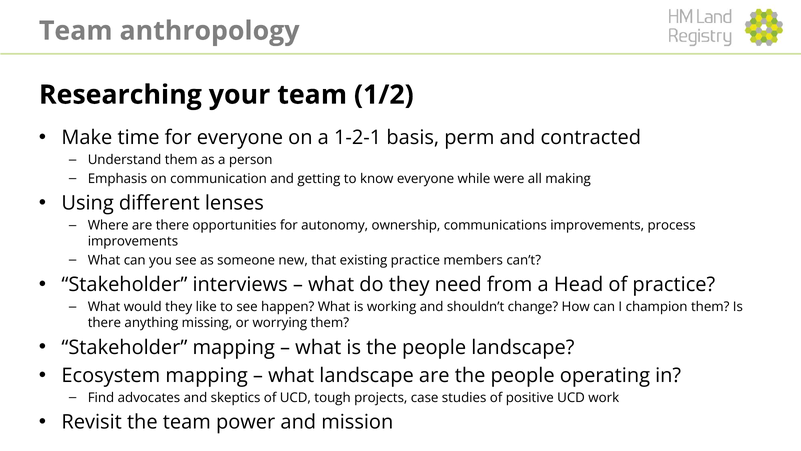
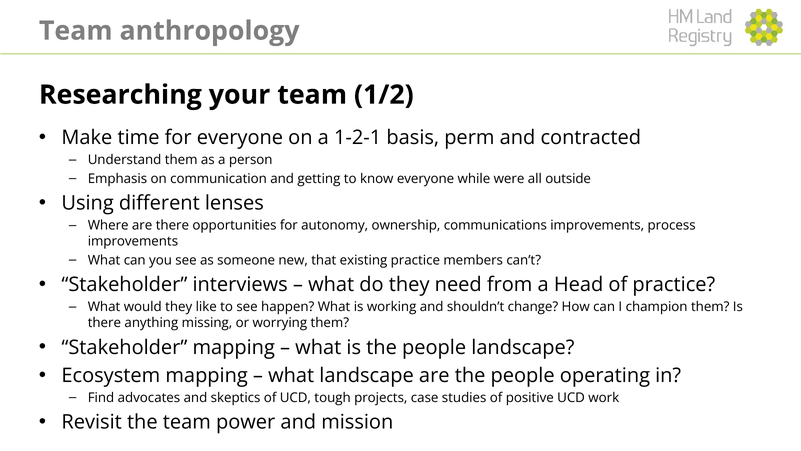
making: making -> outside (568, 178)
